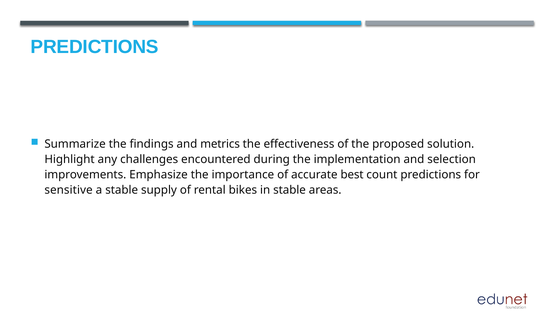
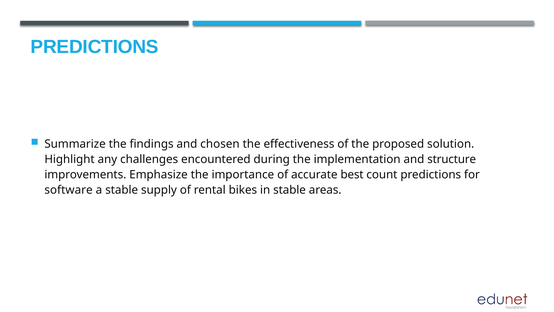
metrics: metrics -> chosen (220, 144)
selection: selection -> structure (452, 159)
sensitive: sensitive -> software (69, 190)
